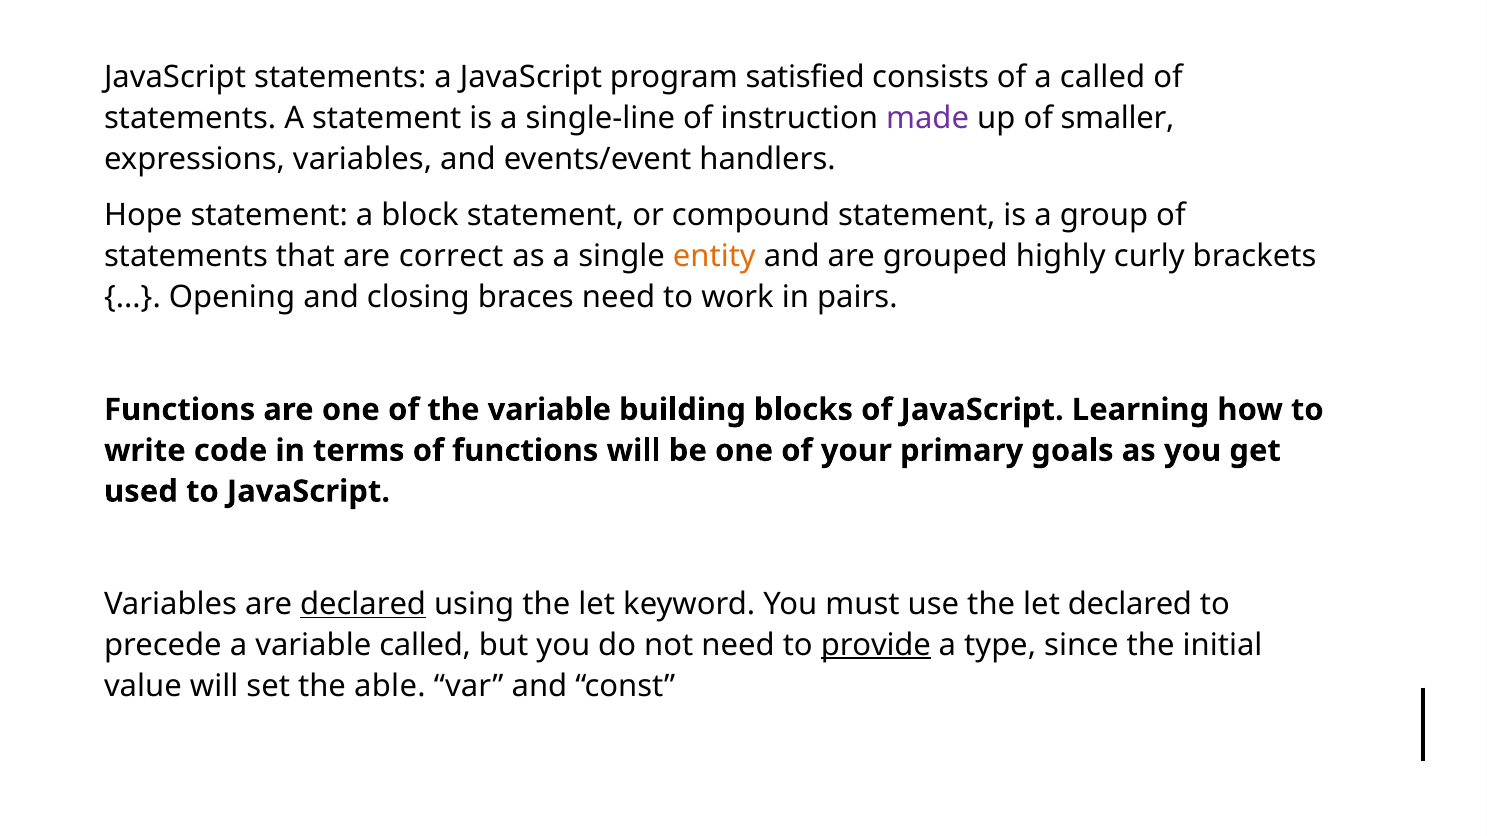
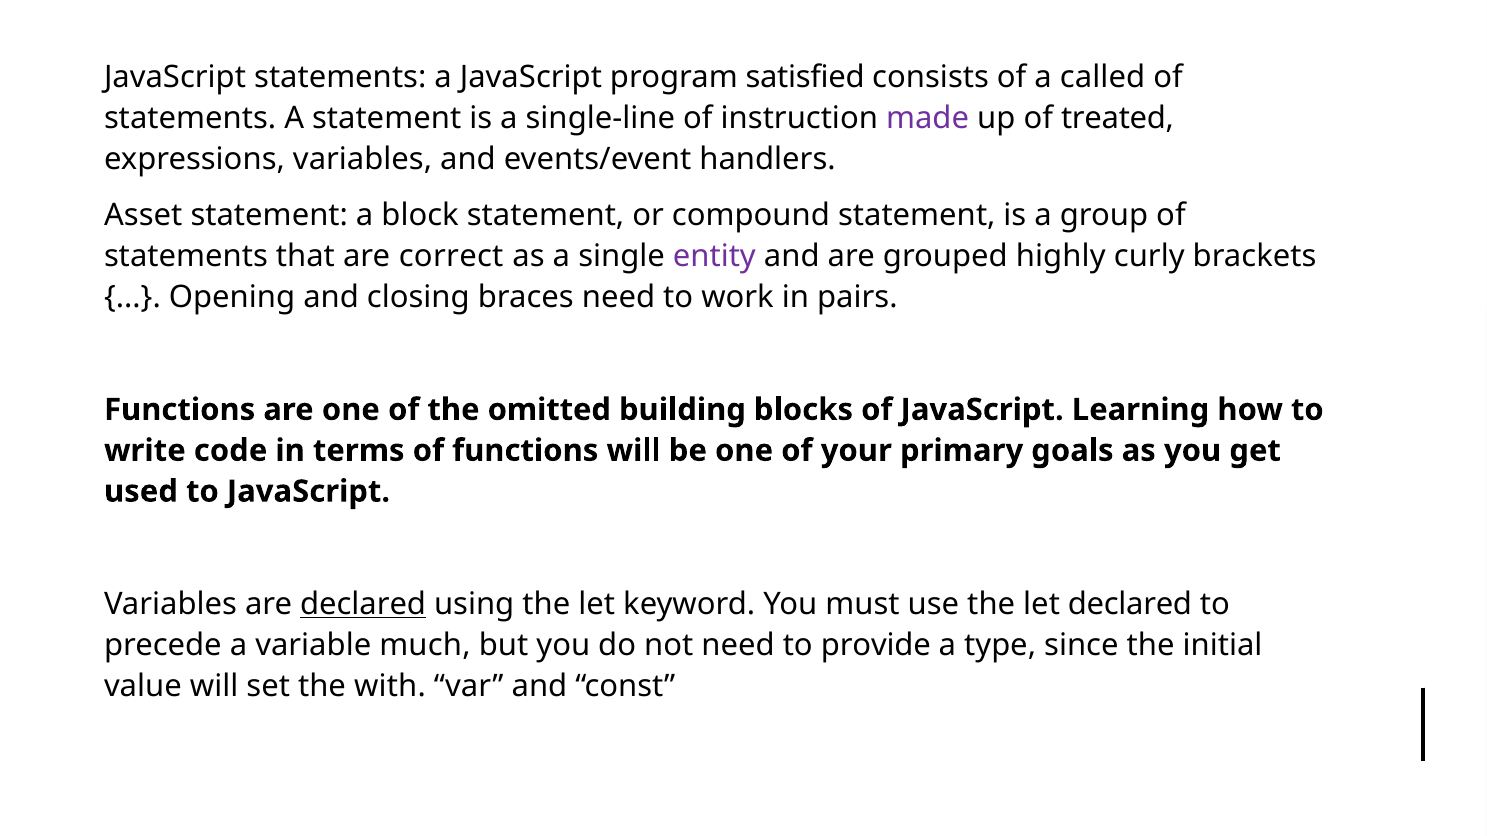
smaller: smaller -> treated (1118, 118)
Hope: Hope -> Asset (143, 215)
entity colour: orange -> purple (714, 256)
the variable: variable -> omitted (549, 410)
variable called: called -> much (425, 645)
provide underline: present -> none (876, 645)
able: able -> with (390, 686)
